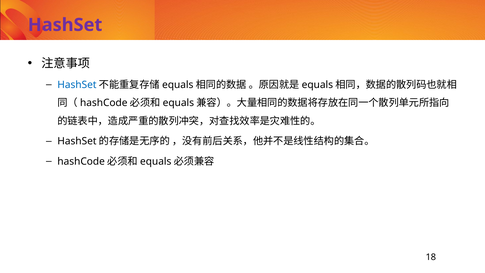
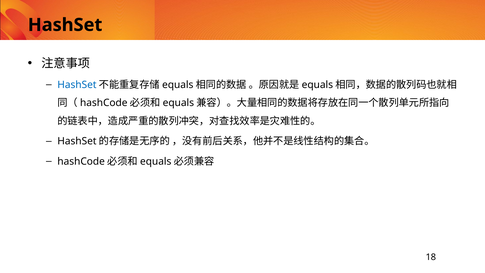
HashSet colour: purple -> black (65, 25)
